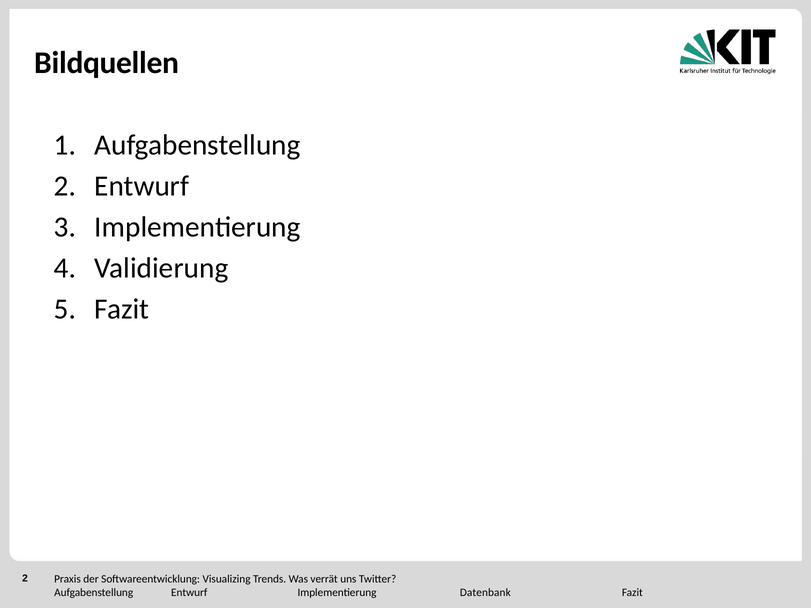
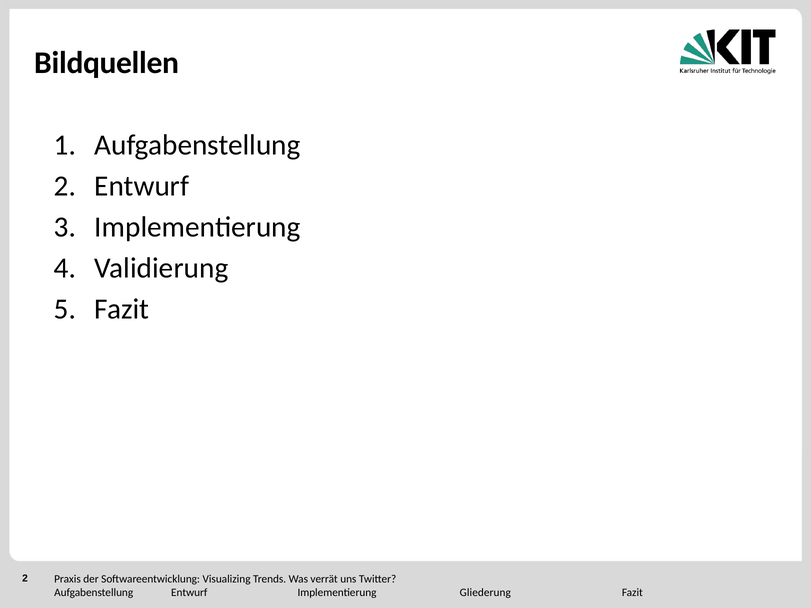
Datenbank: Datenbank -> Gliederung (485, 593)
